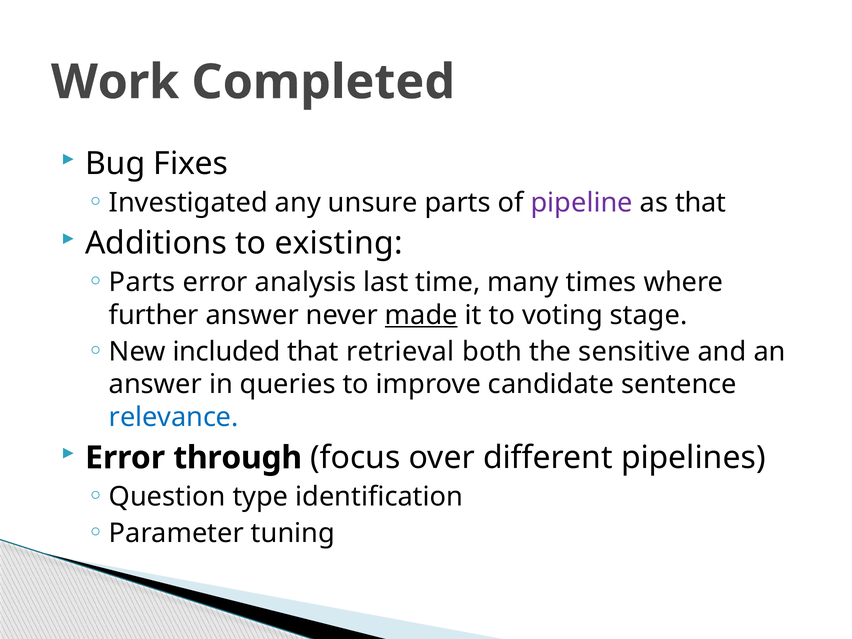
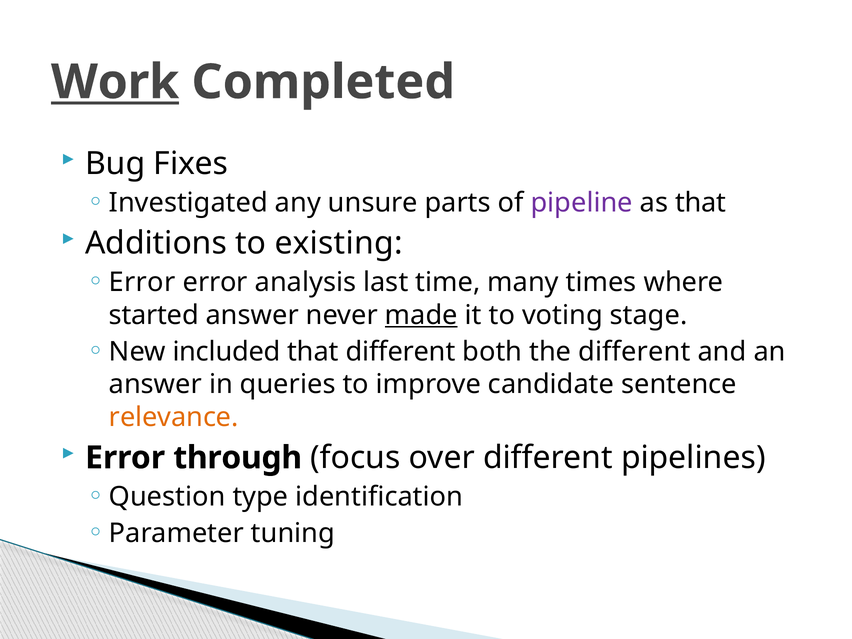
Work underline: none -> present (115, 82)
Parts: Parts -> Error (142, 282)
further: further -> started (154, 315)
that retrieval: retrieval -> different (401, 352)
the sensitive: sensitive -> different (634, 352)
relevance colour: blue -> orange (174, 417)
